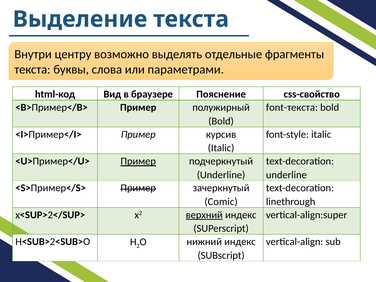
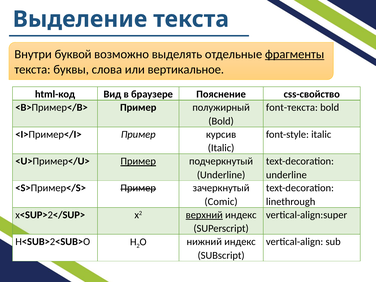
центру: центру -> буквой (73, 54)
фрагменты underline: none -> present (295, 54)
параметрами: параметрами -> вертикальное (186, 69)
